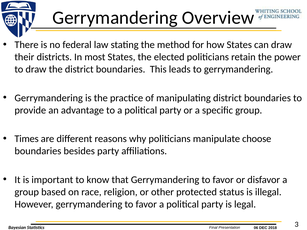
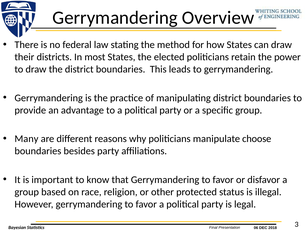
Times: Times -> Many (26, 139)
